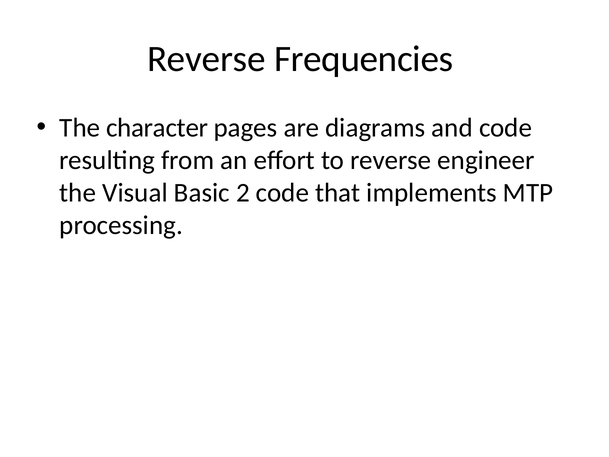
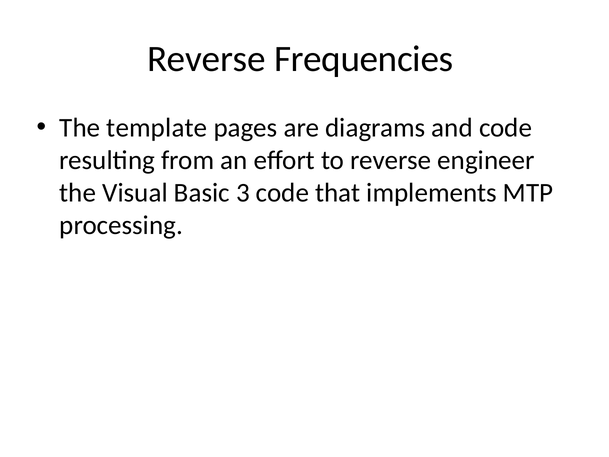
character: character -> template (157, 128)
2: 2 -> 3 (243, 193)
